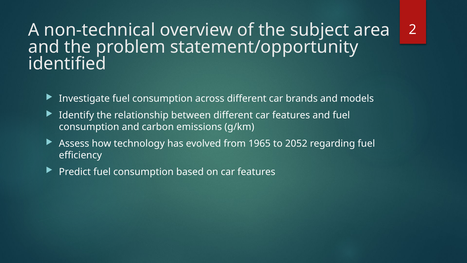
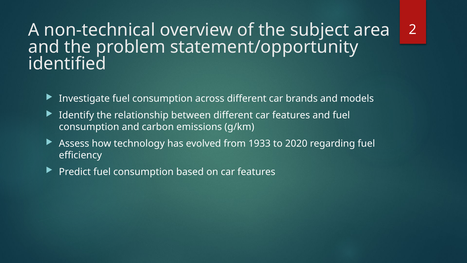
1965: 1965 -> 1933 (259, 143)
2052: 2052 -> 2020 (296, 143)
